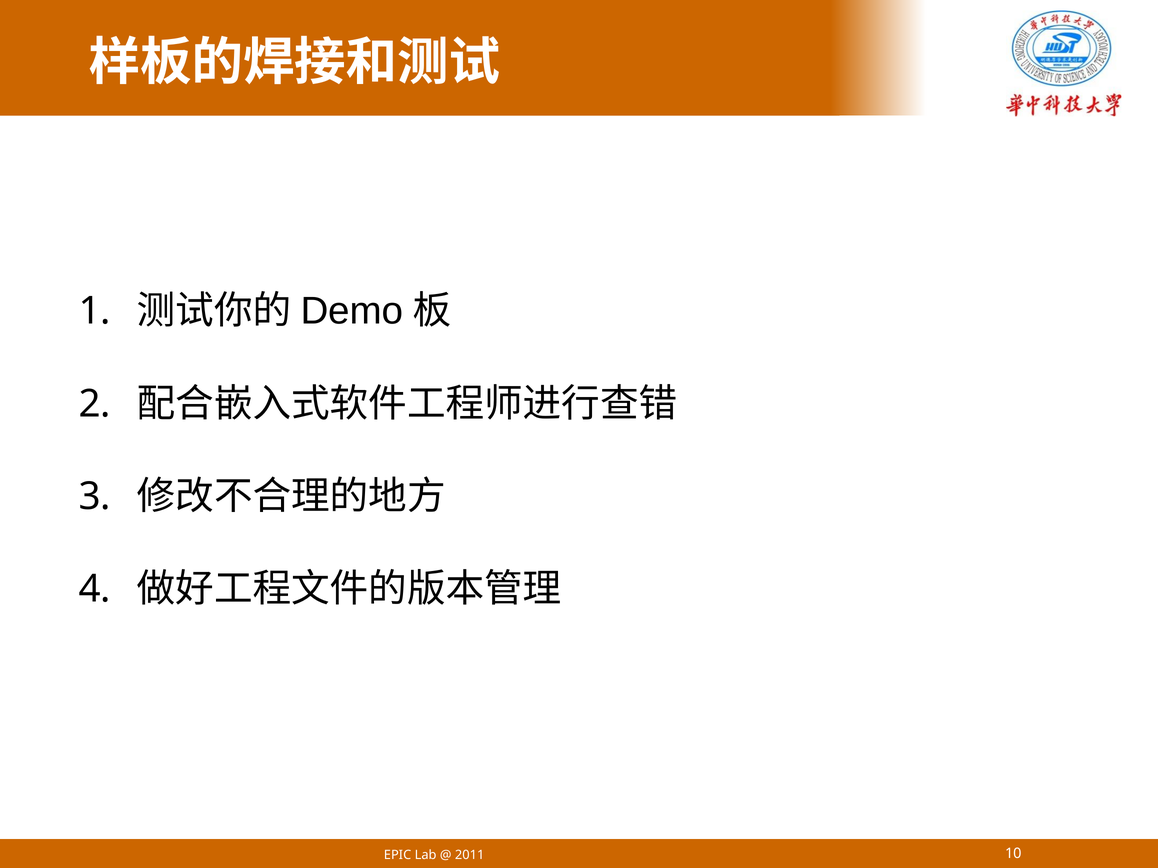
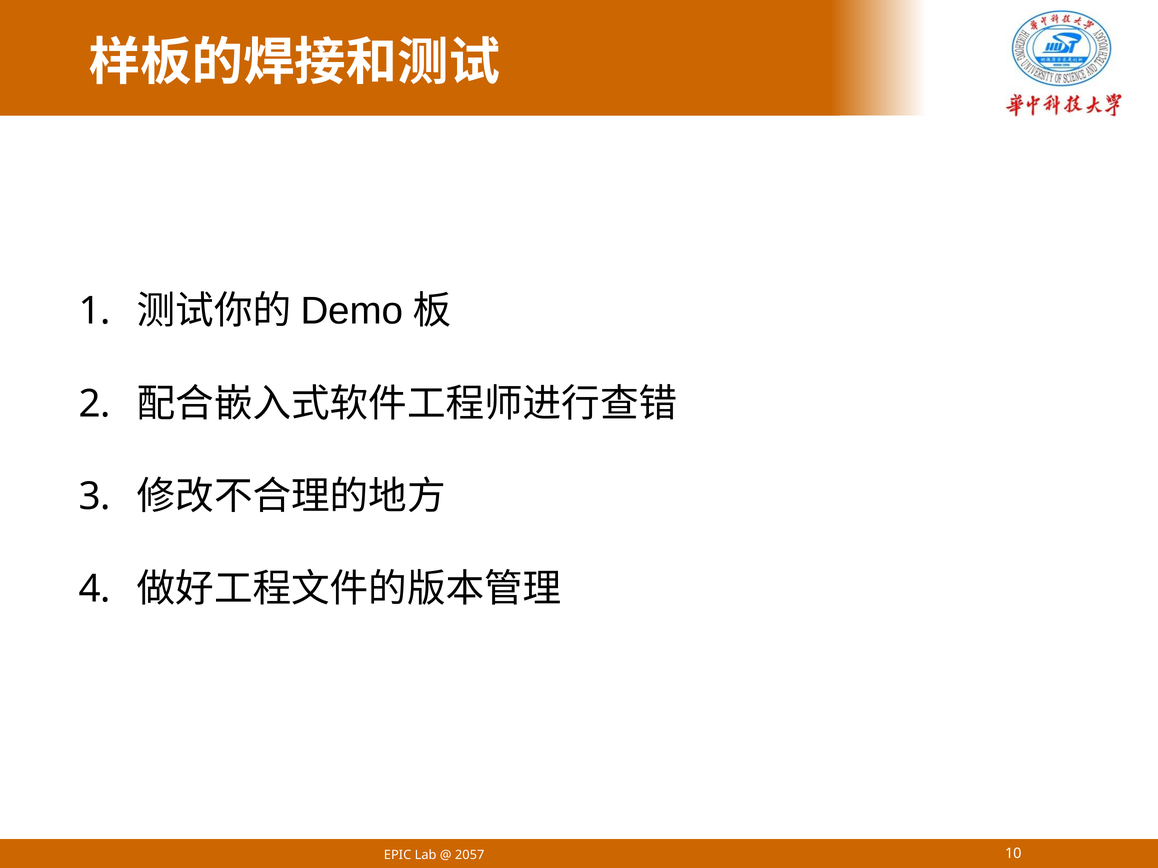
2011: 2011 -> 2057 (470, 856)
